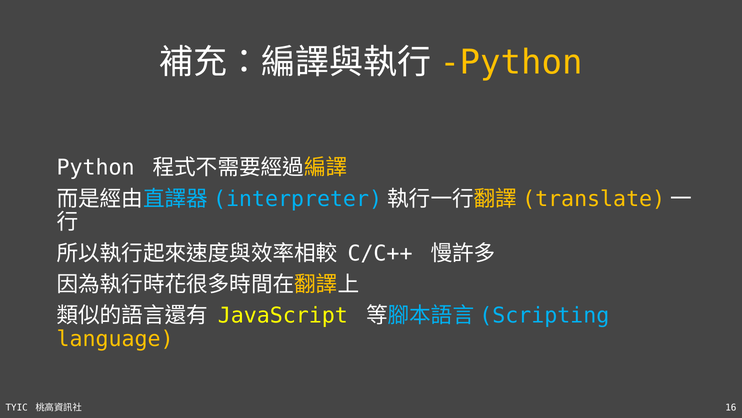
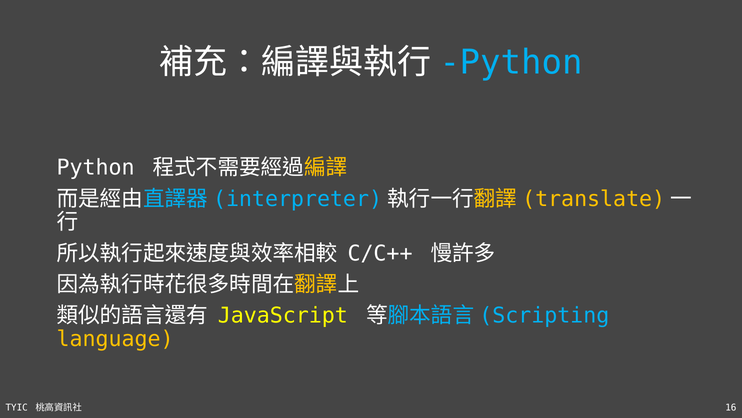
Python colour: yellow -> light blue (511, 62)
